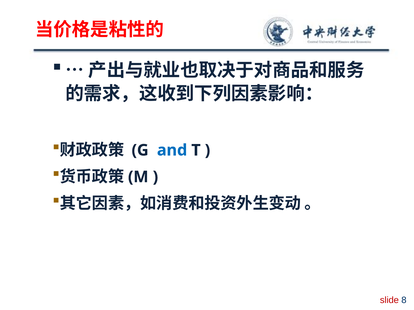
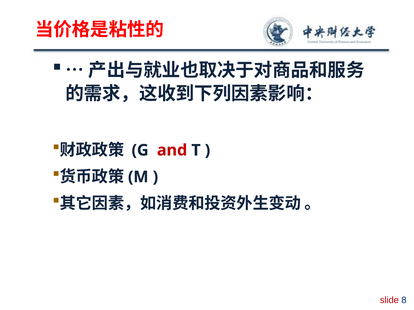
and colour: blue -> red (172, 150)
